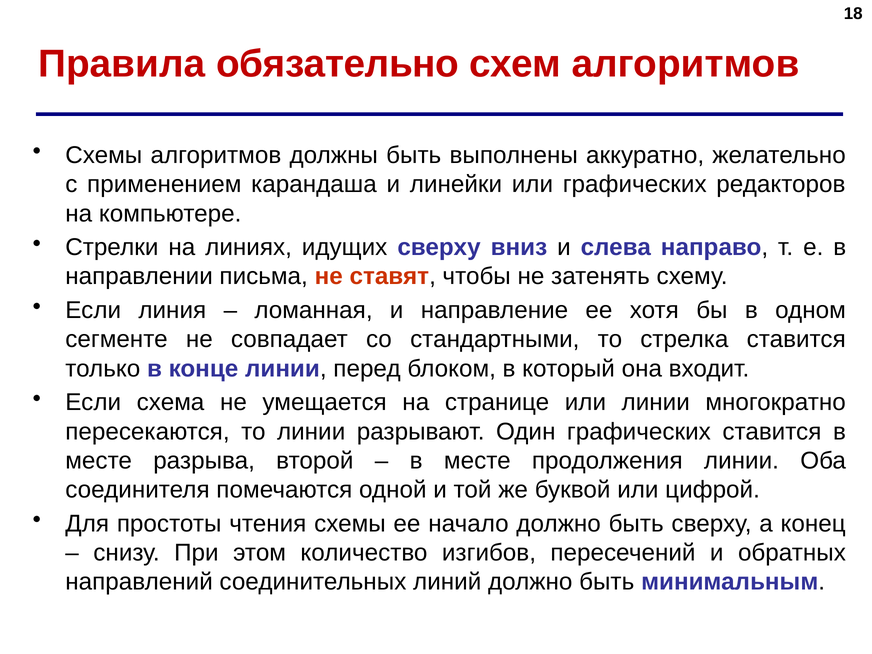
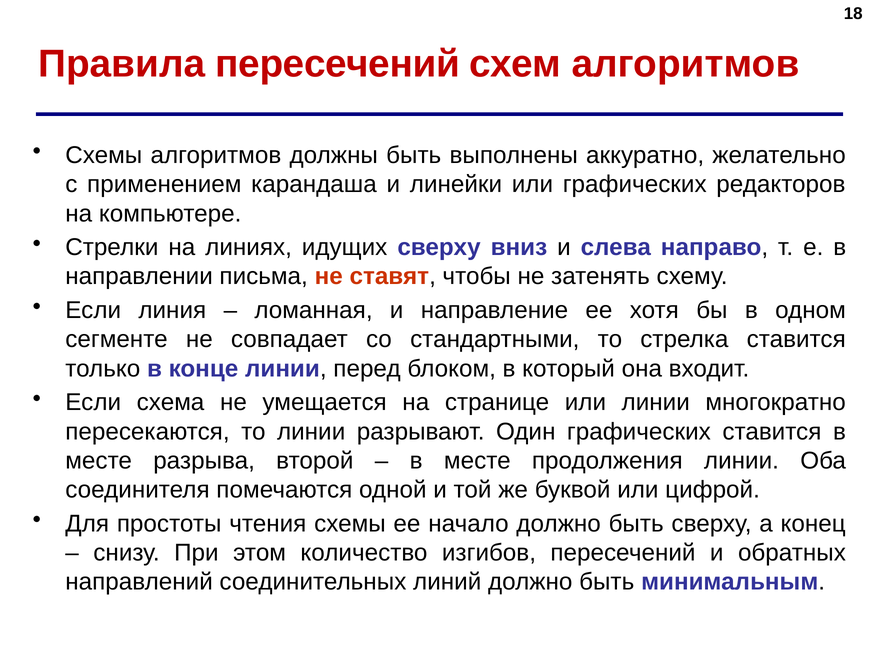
Правила обязательно: обязательно -> пересечений (338, 64)
